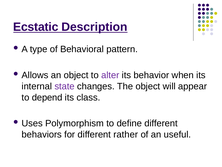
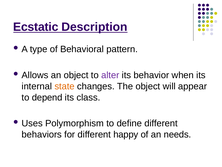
state colour: purple -> orange (65, 86)
rather: rather -> happy (126, 134)
useful: useful -> needs (177, 134)
